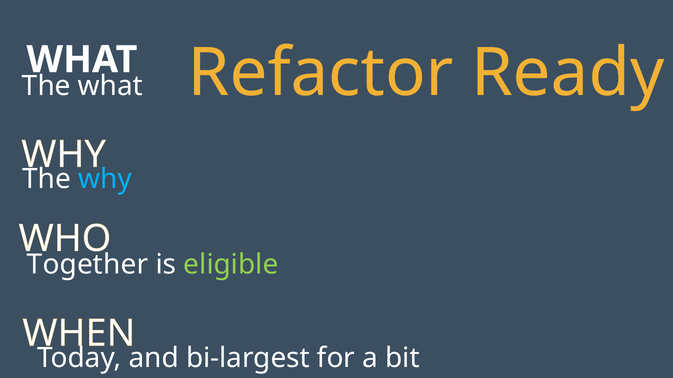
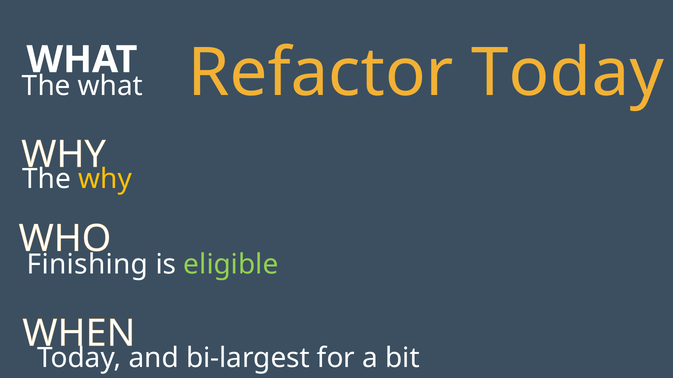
Refactor Ready: Ready -> Today (568, 73)
why colour: light blue -> yellow (105, 179)
Together: Together -> Finishing (87, 265)
